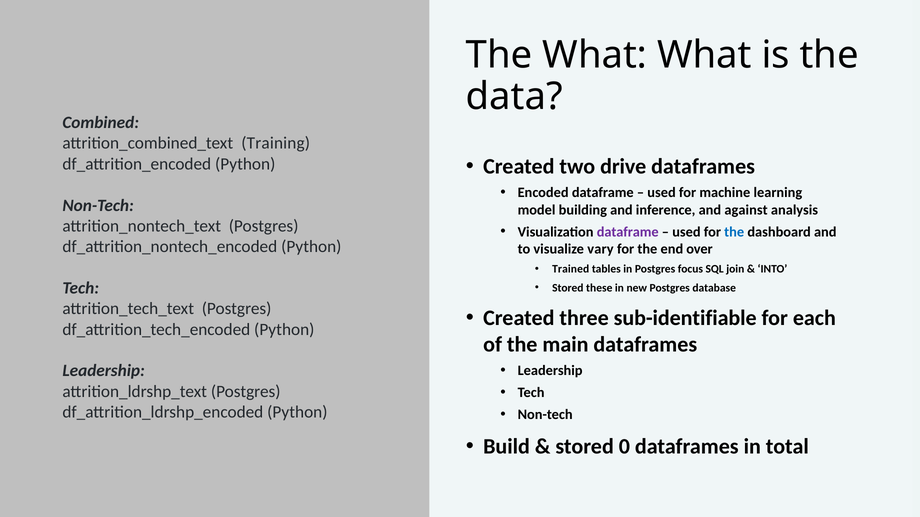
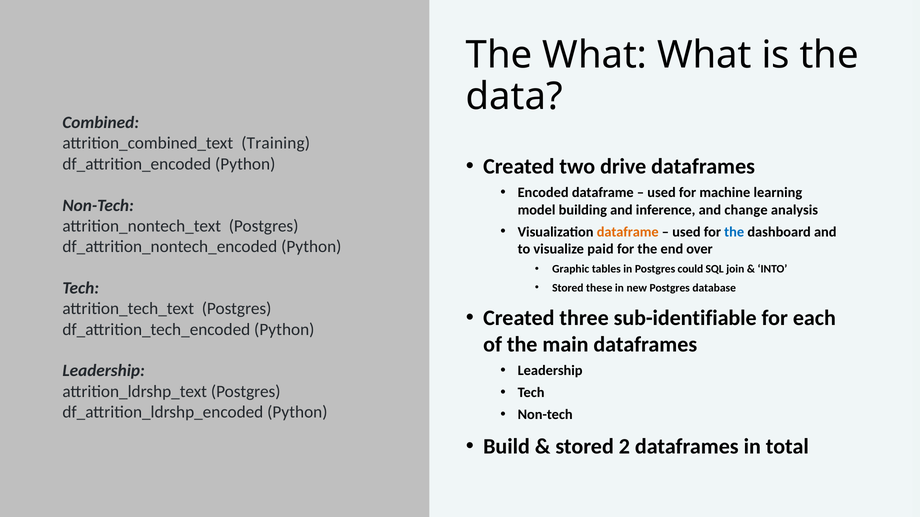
against: against -> change (746, 210)
dataframe colour: purple -> orange (628, 232)
vary: vary -> paid (600, 249)
Trained: Trained -> Graphic (571, 269)
focus: focus -> could (690, 269)
0: 0 -> 2 (624, 447)
